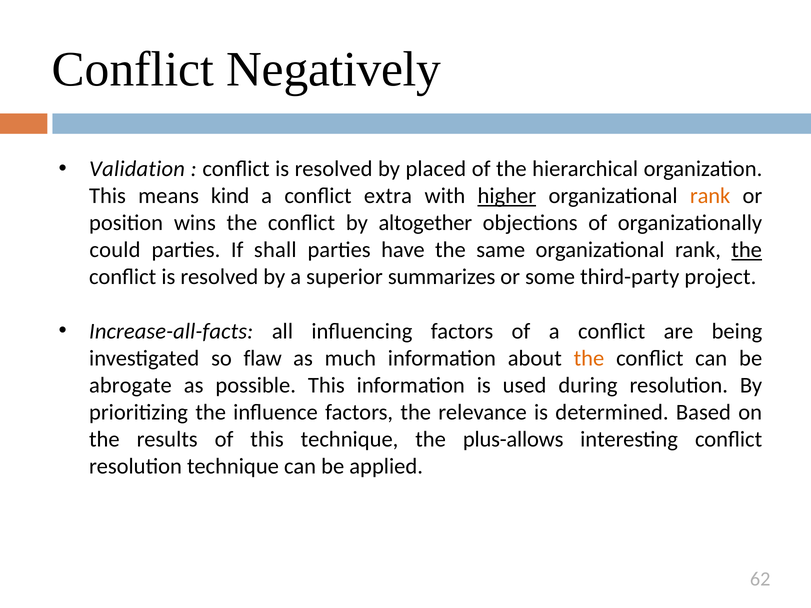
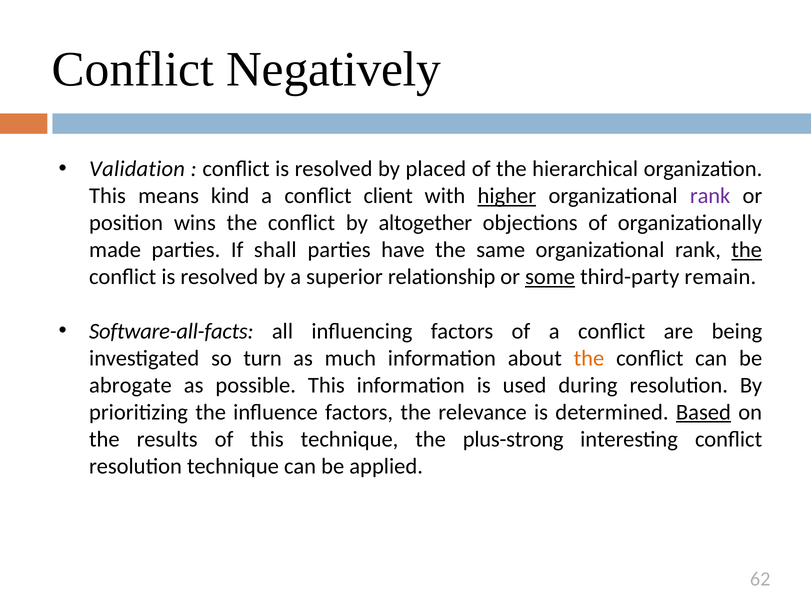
extra: extra -> client (388, 196)
rank colour: orange -> purple (710, 196)
could: could -> made (115, 250)
summarizes: summarizes -> relationship (442, 277)
some underline: none -> present (550, 277)
project: project -> remain (720, 277)
Increase-all-facts: Increase-all-facts -> Software-all-facts (171, 331)
flaw: flaw -> turn (263, 358)
Based underline: none -> present (703, 412)
plus-allows: plus-allows -> plus-strong (513, 439)
